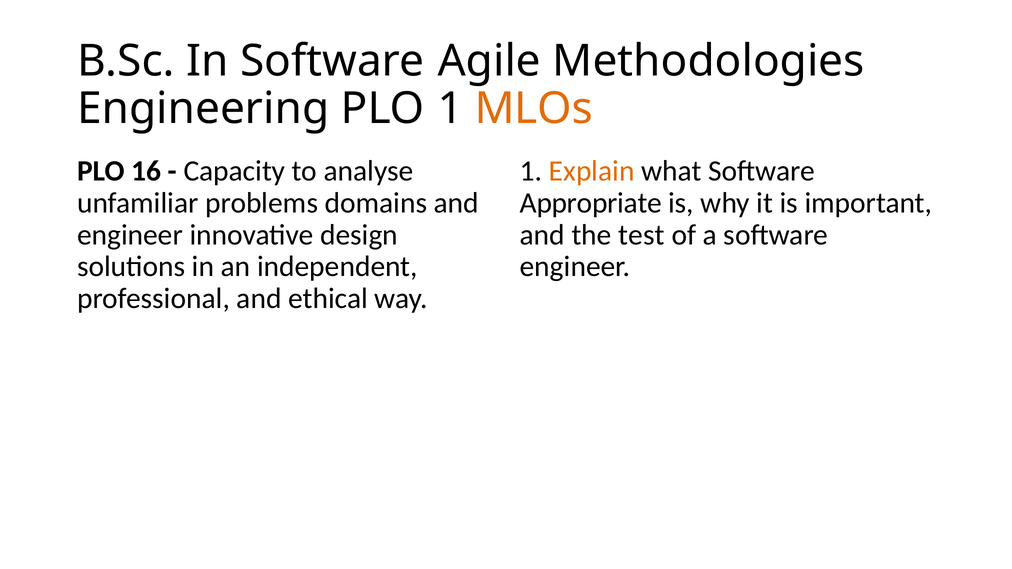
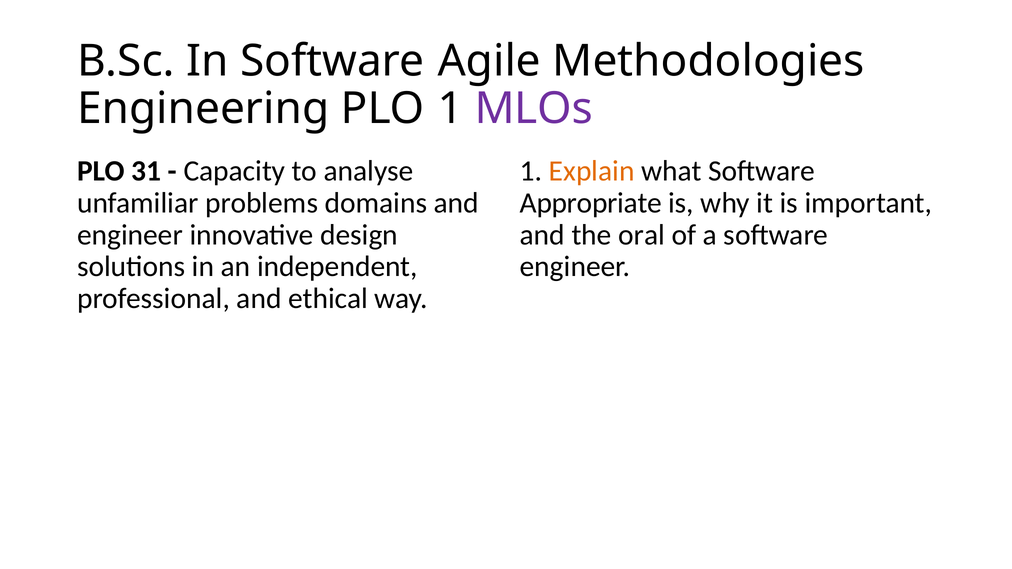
MLOs colour: orange -> purple (534, 109)
16: 16 -> 31 (146, 171)
test: test -> oral (642, 235)
